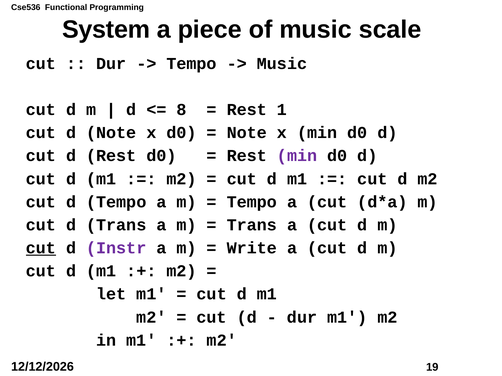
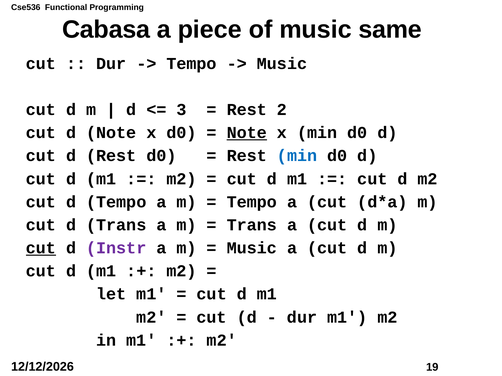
System: System -> Cabasa (106, 30)
scale: scale -> same (390, 30)
8: 8 -> 3 (182, 110)
1: 1 -> 2 (282, 110)
Note underline: none -> present (247, 133)
min colour: purple -> blue (297, 156)
Write: Write -> Music (252, 248)
